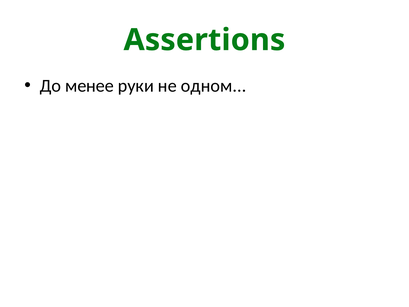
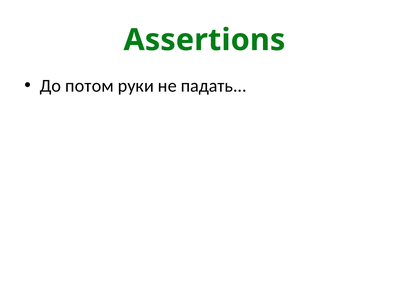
менее: менее -> потом (89, 86)
одном: одном -> падать (214, 86)
